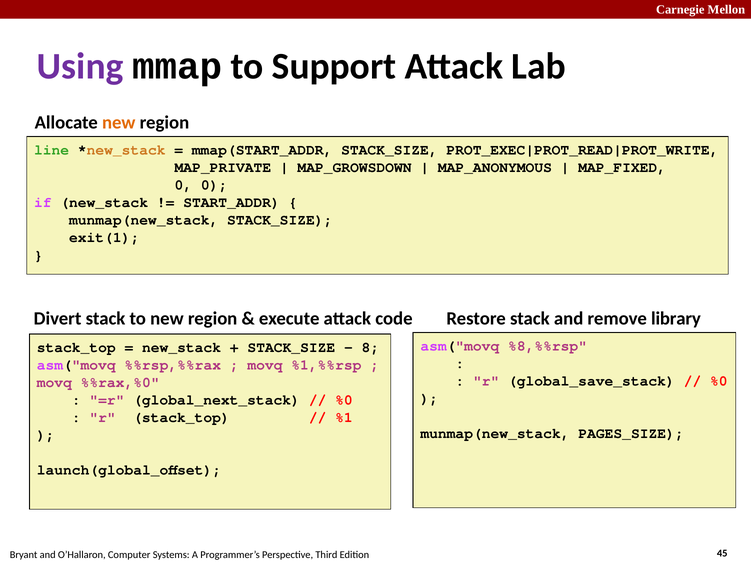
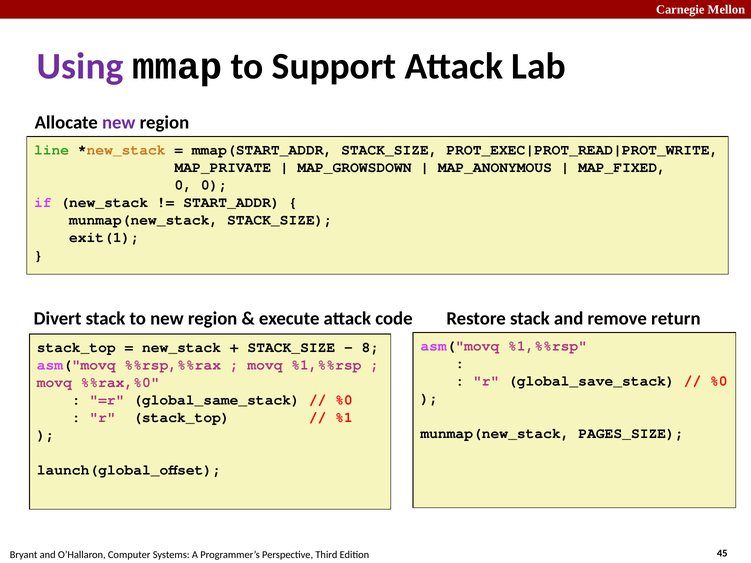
new colour: orange -> purple (119, 123)
library: library -> return (676, 319)
asm("movq %8,%%rsp: %8,%%rsp -> %1,%%rsp (548, 346)
global_next_stack: global_next_stack -> global_same_stack (217, 400)
